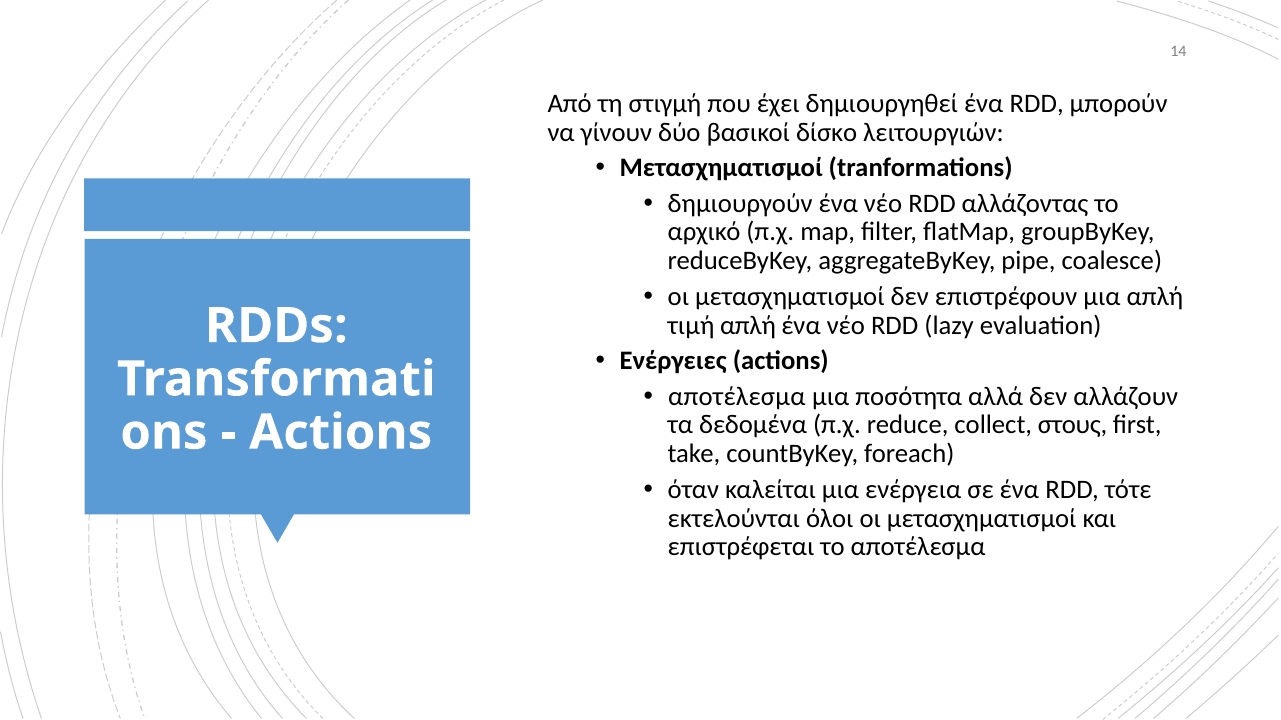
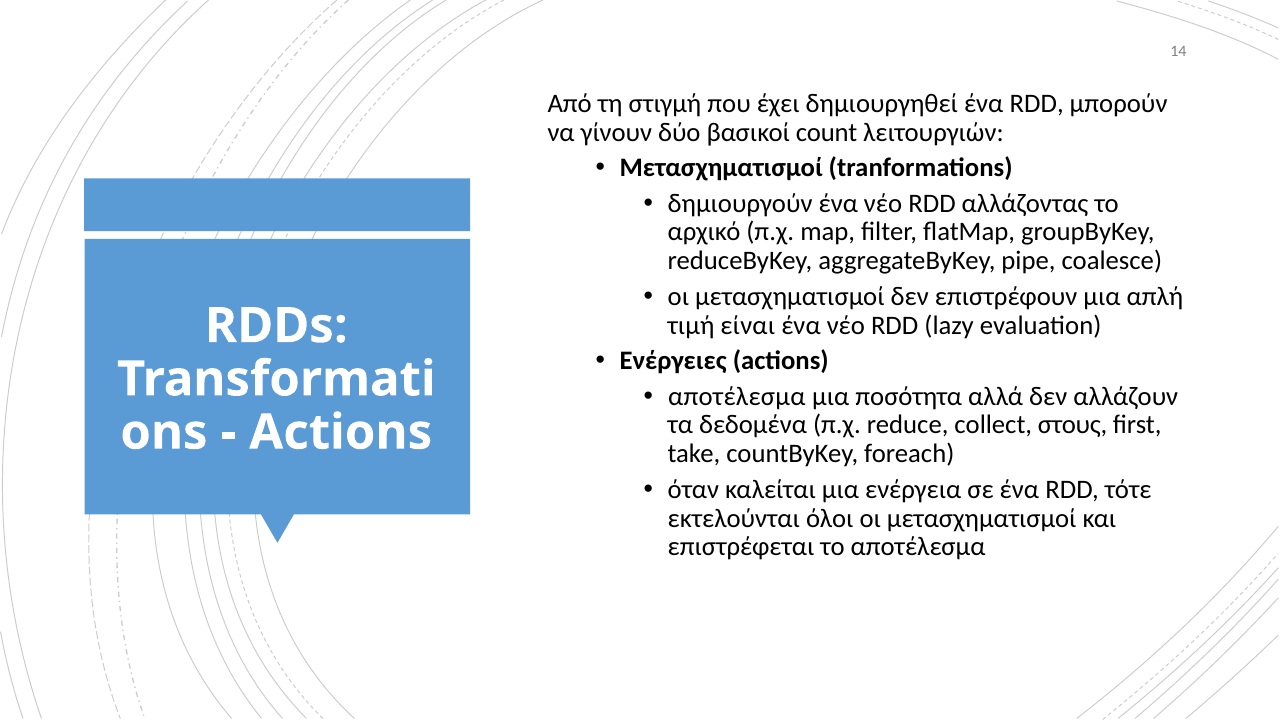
δίσκο: δίσκο -> count (827, 132)
τιμή απλή: απλή -> είναι (748, 326)
